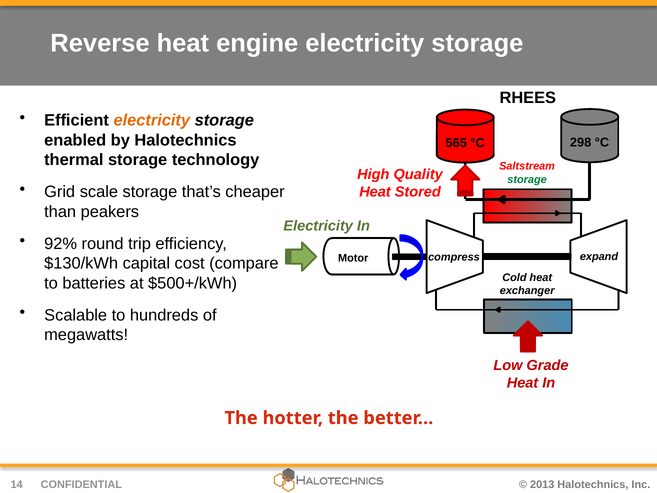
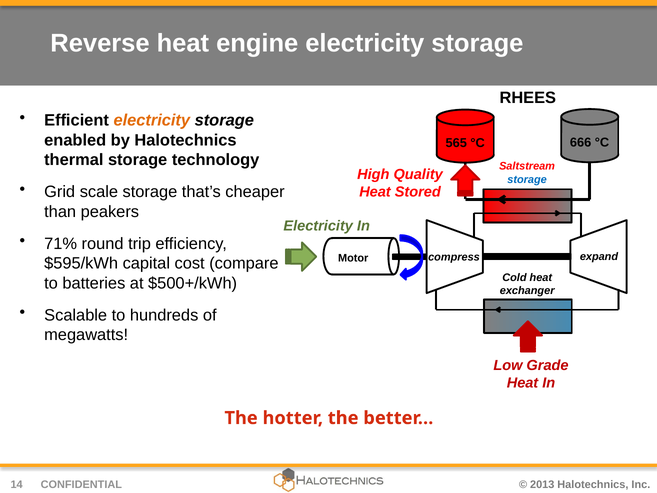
298: 298 -> 666 (581, 142)
storage colour: green -> blue (527, 179)
92%: 92% -> 71% (61, 244)
$130/kWh: $130/kWh -> $595/kWh (81, 263)
